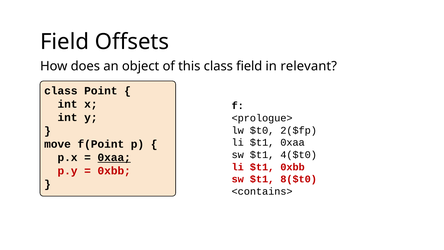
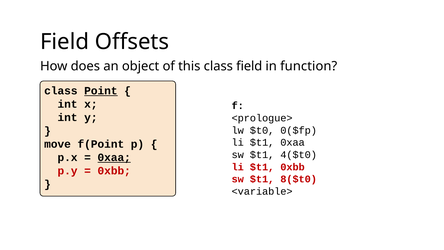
relevant: relevant -> function (309, 66)
Point underline: none -> present (101, 91)
2($fp: 2($fp -> 0($fp (299, 130)
<contains>: <contains> -> <variable> (262, 191)
